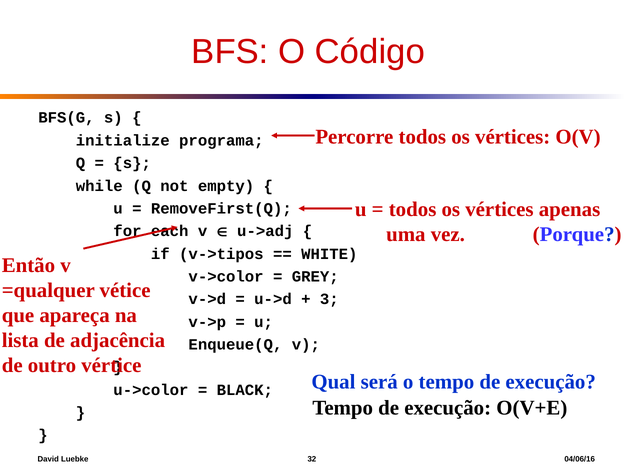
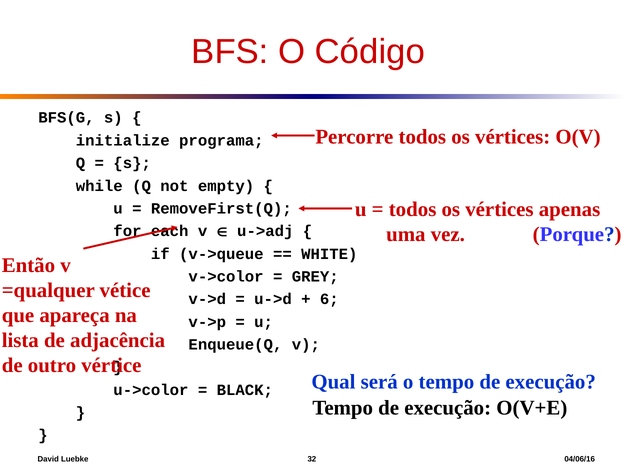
v->tipos: v->tipos -> v->queue (221, 254)
3: 3 -> 6 (329, 300)
